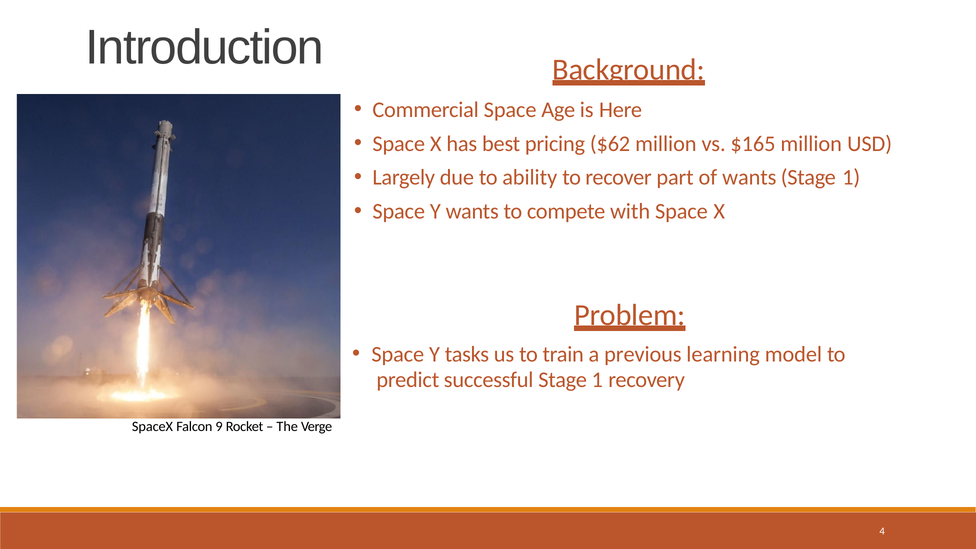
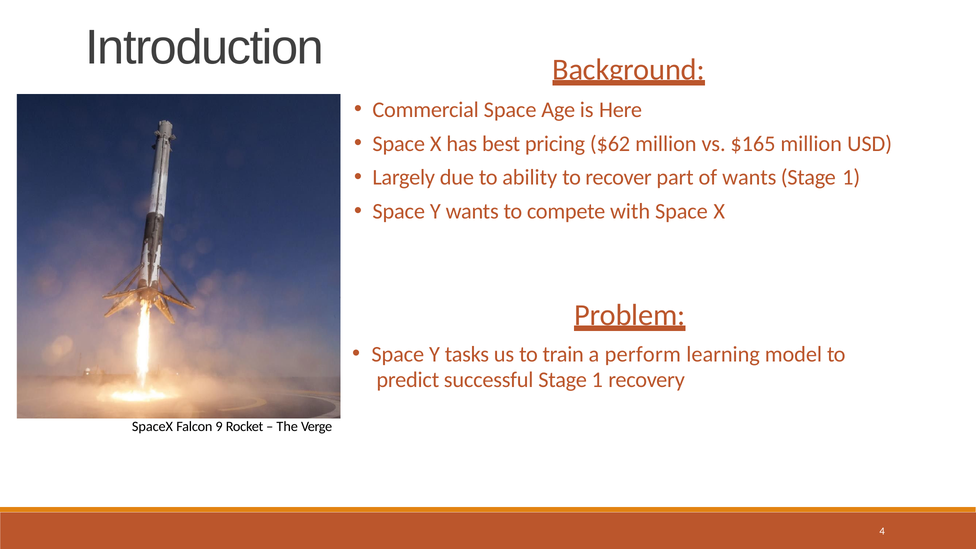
previous: previous -> perform (643, 354)
